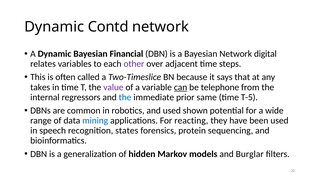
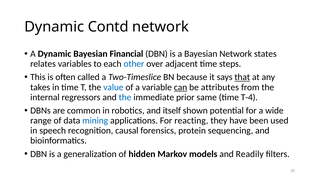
digital: digital -> states (265, 54)
other colour: purple -> blue (134, 64)
that underline: none -> present (242, 77)
value colour: purple -> blue (113, 87)
telephone: telephone -> attributes (220, 87)
T-5: T-5 -> T-4 (249, 97)
and used: used -> itself (172, 111)
states: states -> causal (127, 131)
Burglar: Burglar -> Readily (250, 154)
